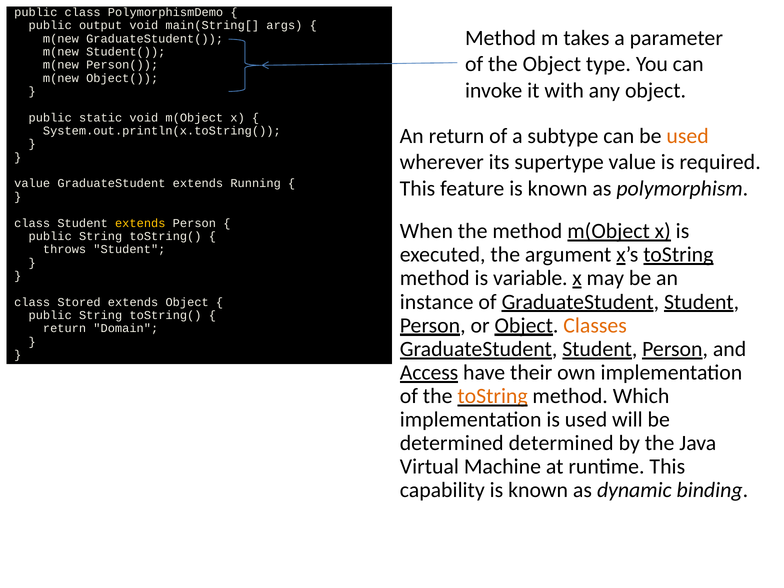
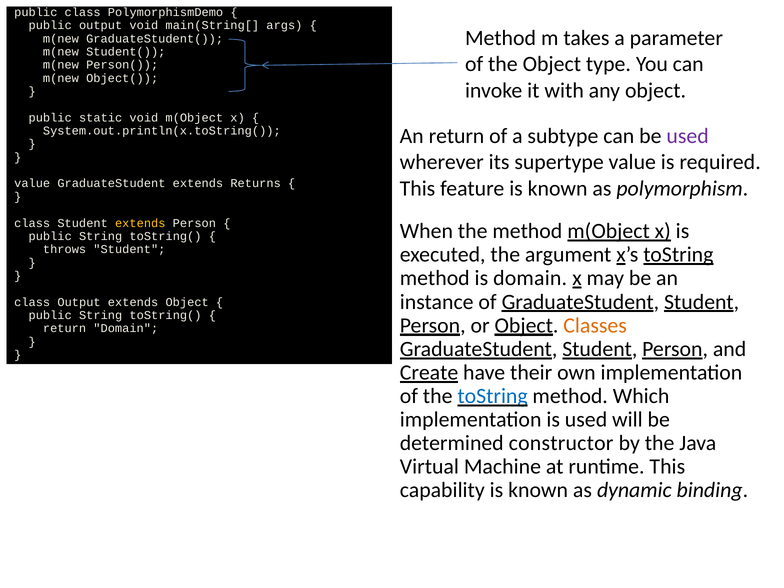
used colour: orange -> purple (688, 136)
Running: Running -> Returns (256, 184)
is variable: variable -> domain (530, 278)
class Stored: Stored -> Output (79, 302)
Access: Access -> Create (429, 372)
toString colour: orange -> blue (493, 396)
determined determined: determined -> constructor (561, 443)
